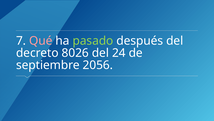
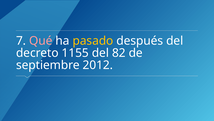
pasado colour: light green -> yellow (93, 41)
8026: 8026 -> 1155 (75, 53)
24: 24 -> 82 (119, 53)
2056: 2056 -> 2012 (98, 65)
